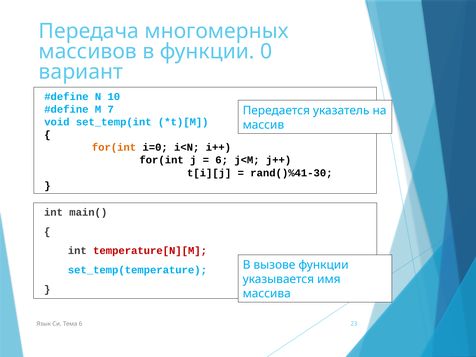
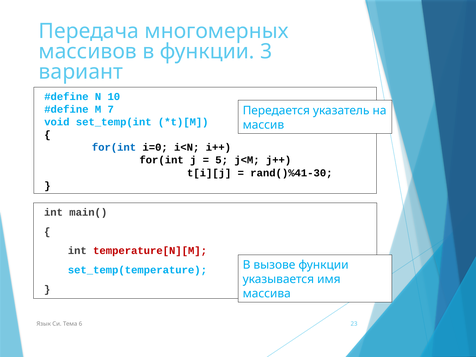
0: 0 -> 3 (266, 51)
for(int colour: orange -> blue (114, 147)
6: 6 -> 5 (222, 160)
